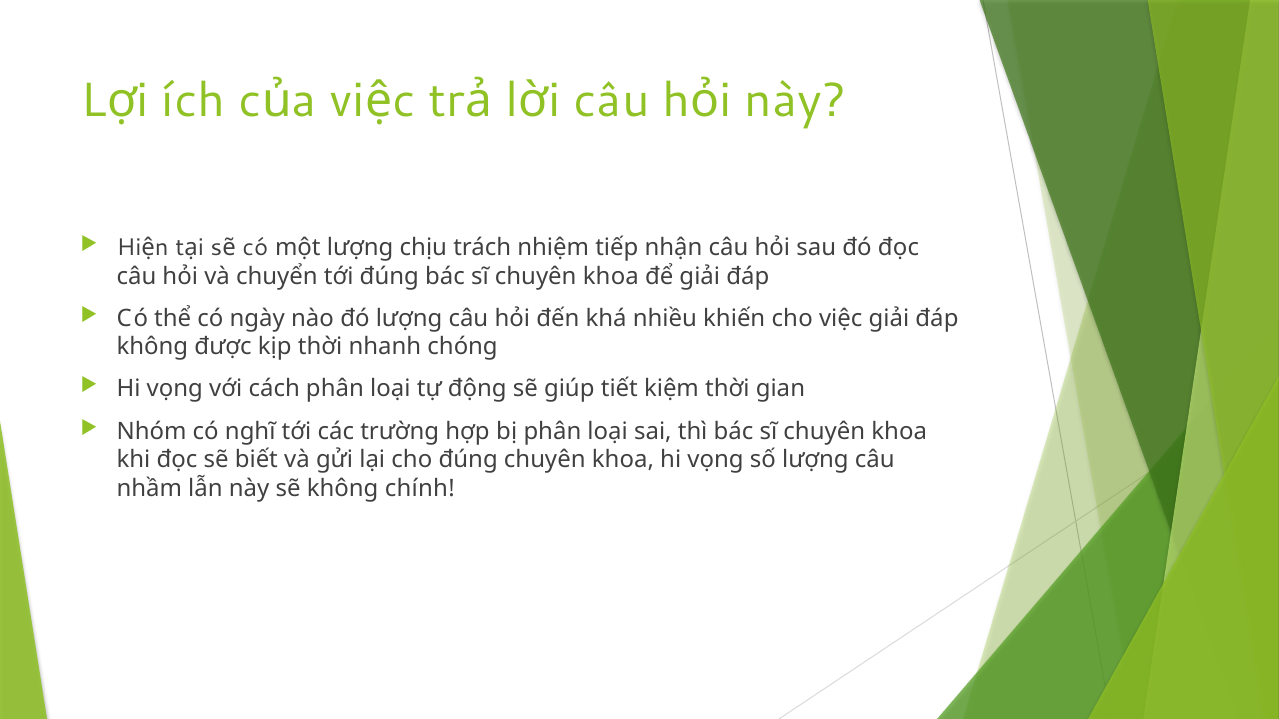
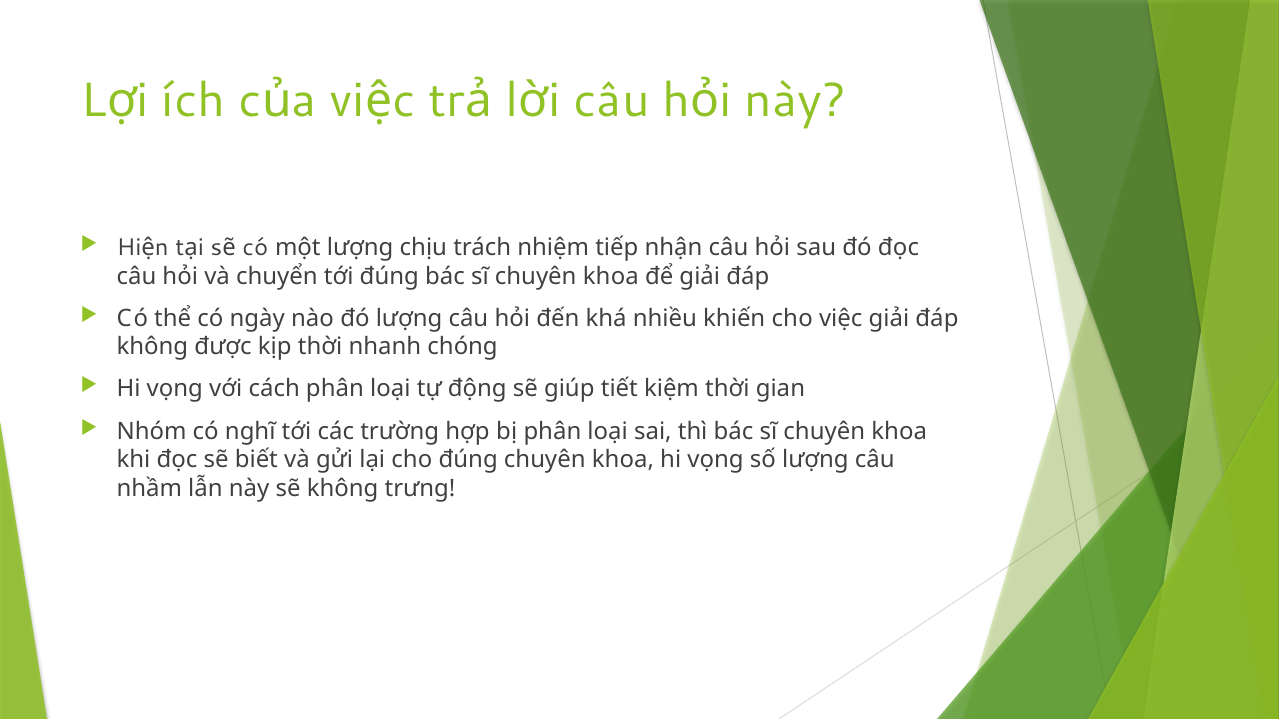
chính: chính -> trưng (420, 489)
